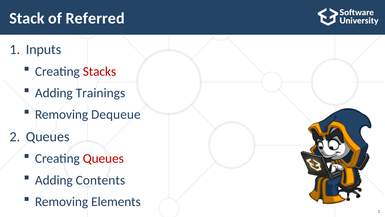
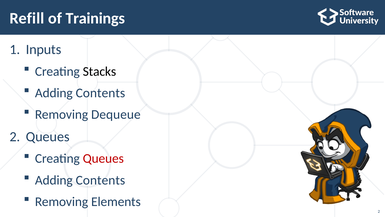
Stack: Stack -> Refill (27, 18)
Referred: Referred -> Trainings (95, 18)
Stacks colour: red -> black (99, 71)
Trainings: Trainings -> Contents (100, 93)
